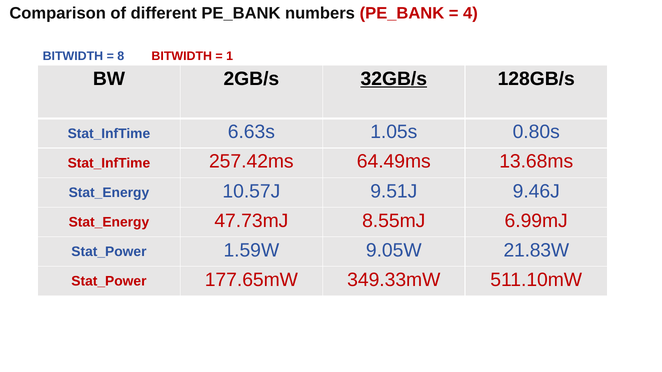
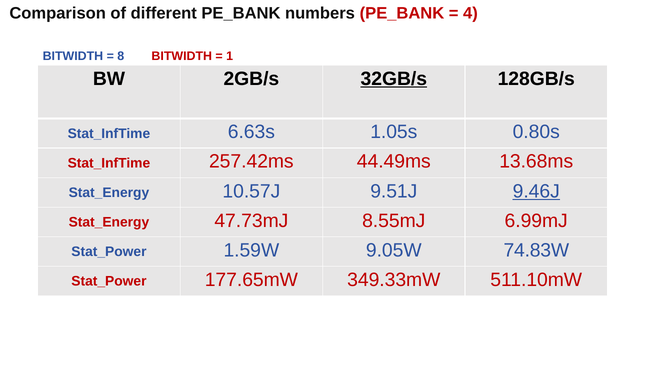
64.49ms: 64.49ms -> 44.49ms (394, 162)
9.46J underline: none -> present (536, 191)
21.83W: 21.83W -> 74.83W (536, 251)
